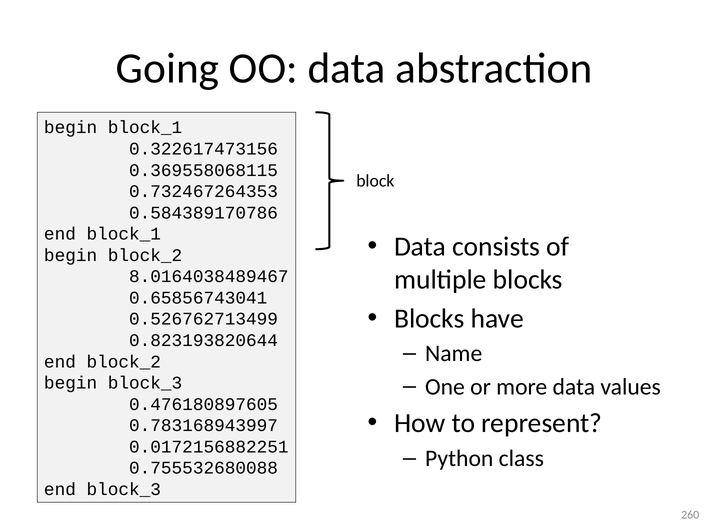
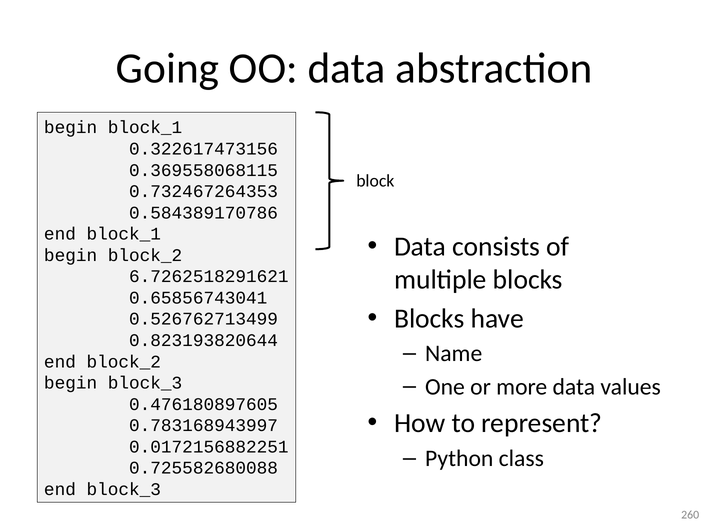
8.0164038489467: 8.0164038489467 -> 6.7262518291621 (209, 276)
0.755532680088: 0.755532680088 -> 0.725582680088 (204, 468)
